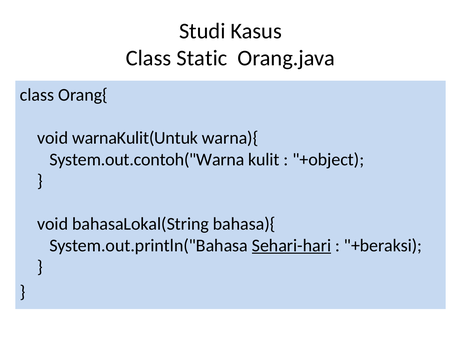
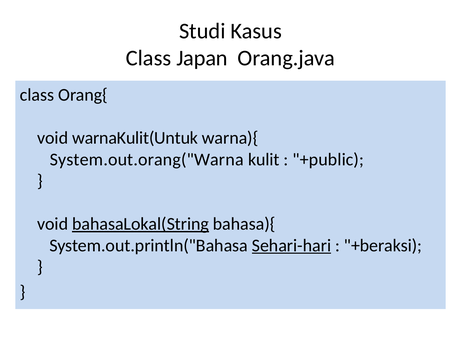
Static: Static -> Japan (202, 58)
System.out.contoh("Warna: System.out.contoh("Warna -> System.out.orang("Warna (147, 159)
+object: +object -> +public (328, 159)
bahasaLokal(String underline: none -> present (141, 224)
